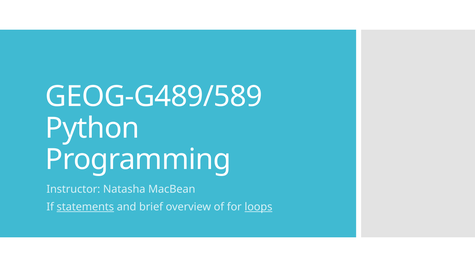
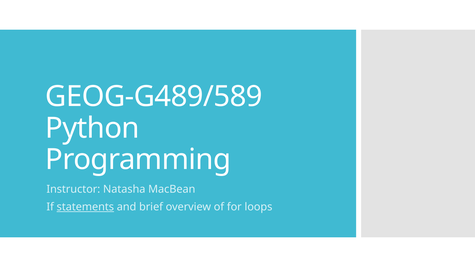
loops underline: present -> none (258, 207)
